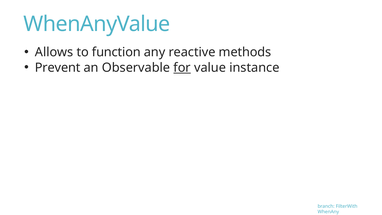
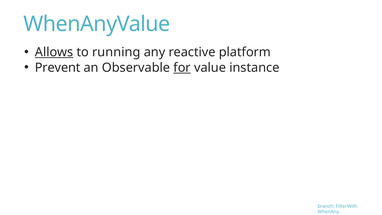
Allows underline: none -> present (54, 52)
function: function -> running (116, 52)
methods: methods -> platform (245, 52)
